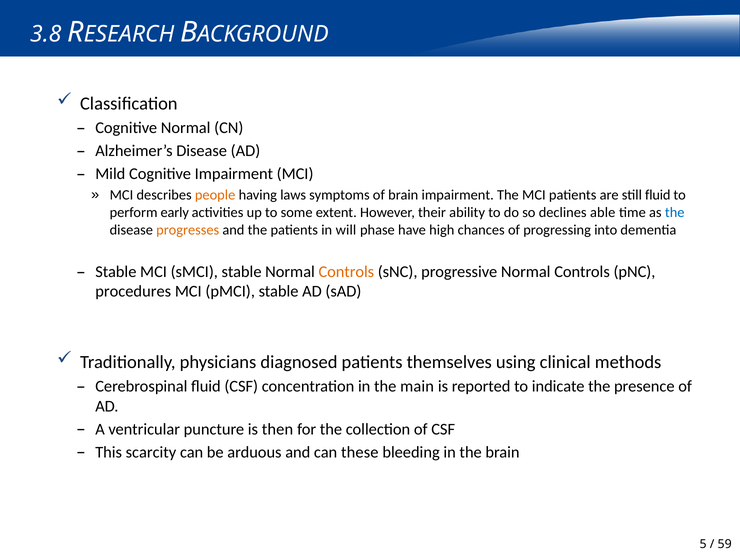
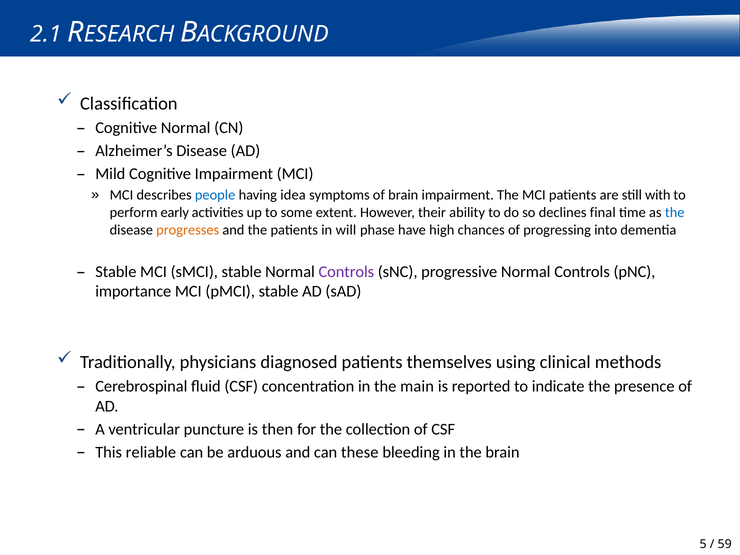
3.8: 3.8 -> 2.1 (46, 34)
people colour: orange -> blue (215, 195)
laws: laws -> idea (293, 195)
still fluid: fluid -> with (658, 195)
able: able -> final (603, 212)
Controls colour: orange -> purple (346, 272)
procedures: procedures -> importance (133, 292)
scarcity: scarcity -> reliable (151, 452)
